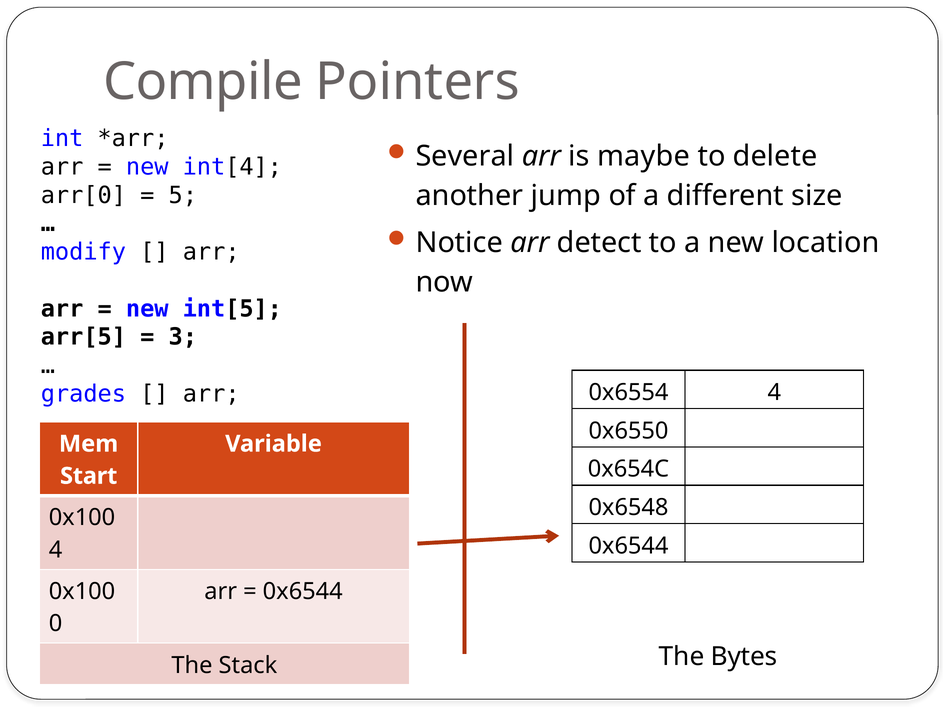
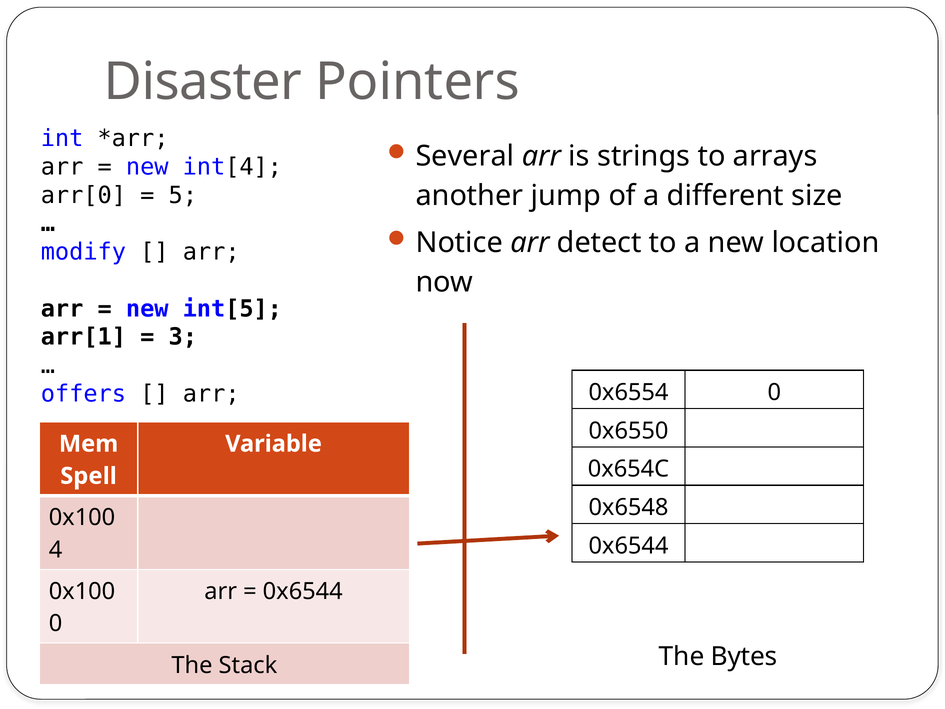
Compile: Compile -> Disaster (203, 82)
maybe: maybe -> strings (644, 156)
delete: delete -> arrays (775, 156)
arr[5: arr[5 -> arr[1 (83, 337)
grades: grades -> offers (83, 394)
0x6554 4: 4 -> 0 (774, 392)
Start: Start -> Spell (89, 476)
